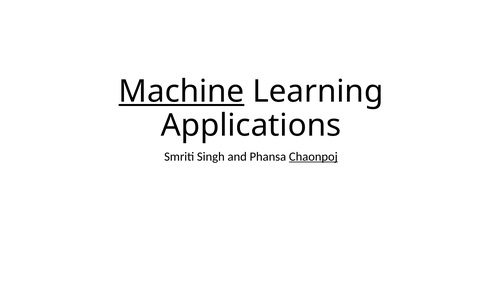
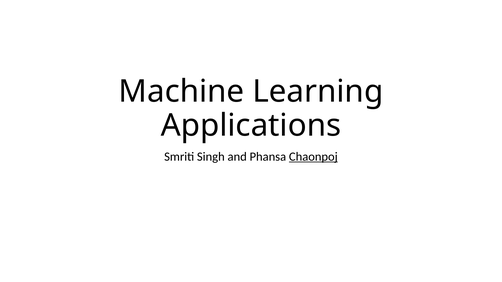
Machine underline: present -> none (181, 92)
